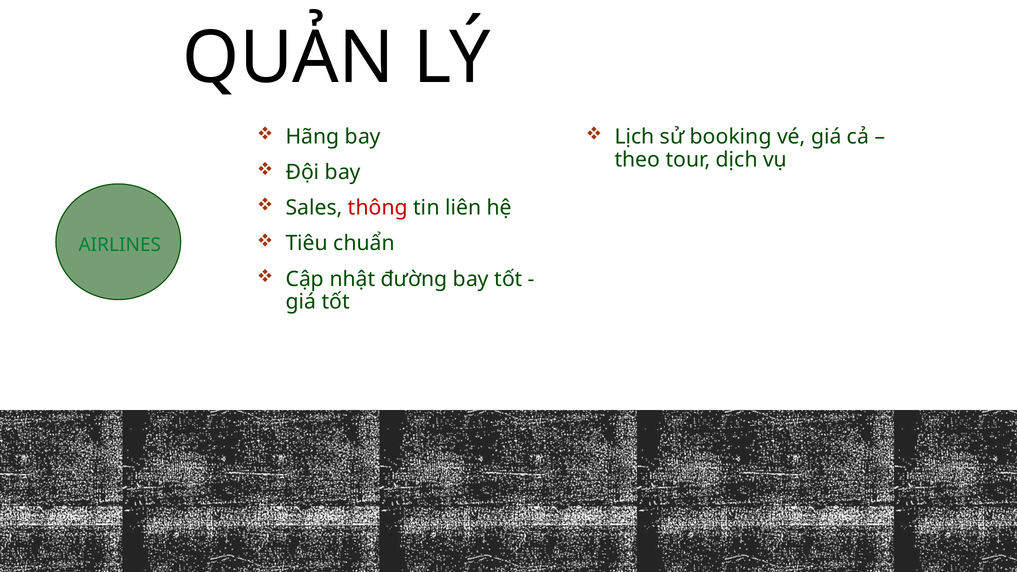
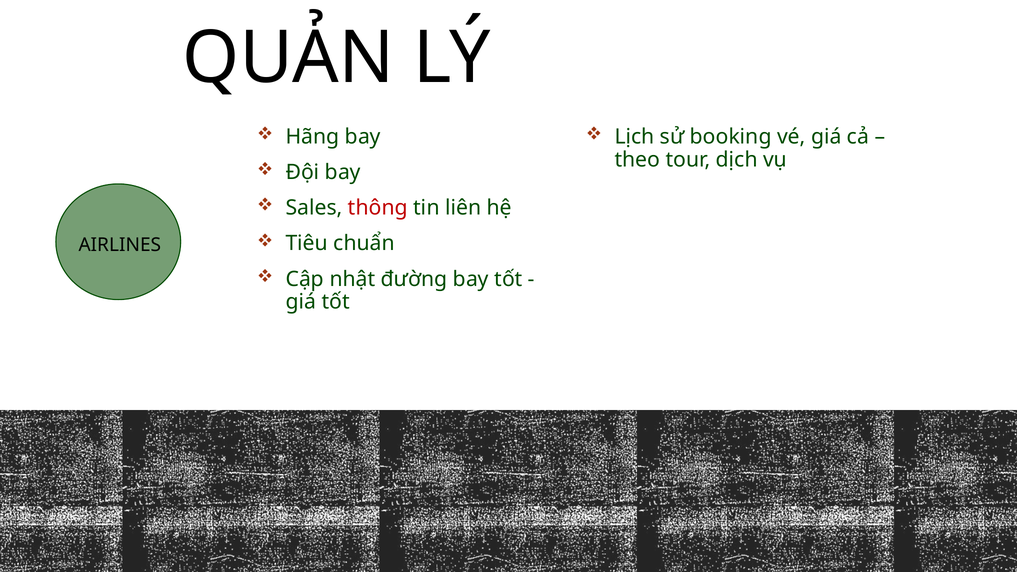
AIRLINES colour: green -> black (120, 245)
